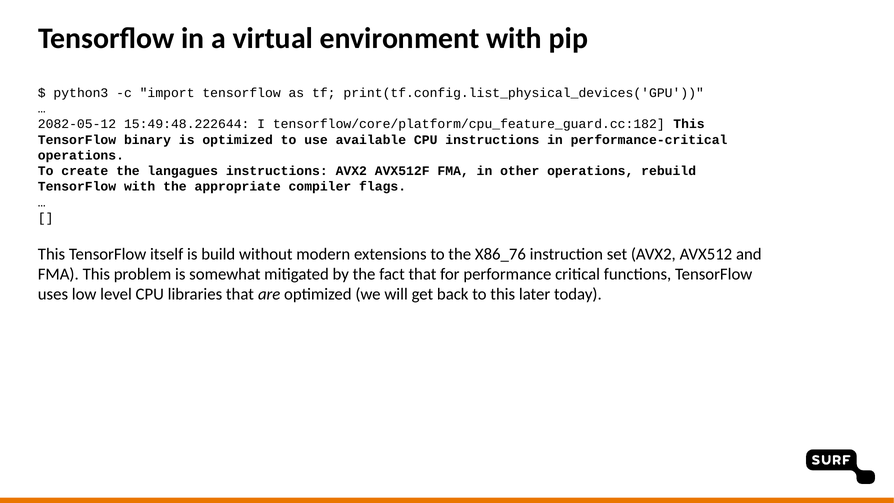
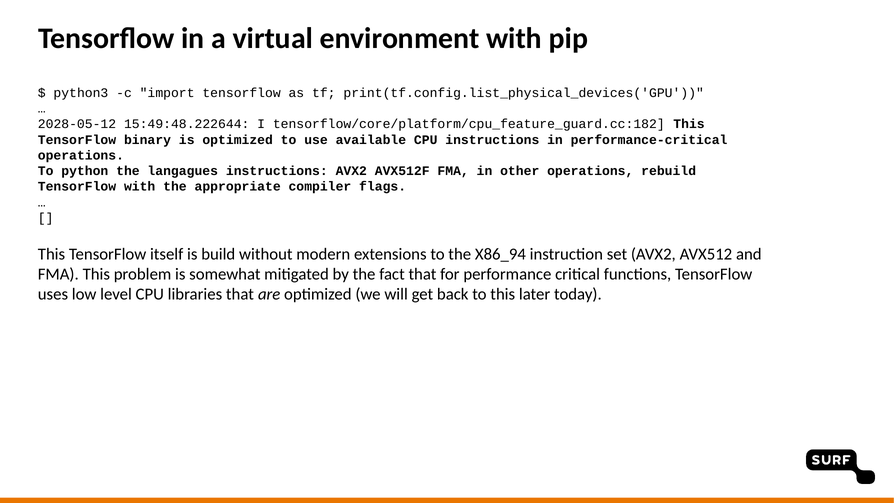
2082-05-12: 2082-05-12 -> 2028-05-12 (77, 124)
create: create -> python (85, 171)
X86_76: X86_76 -> X86_94 (500, 254)
